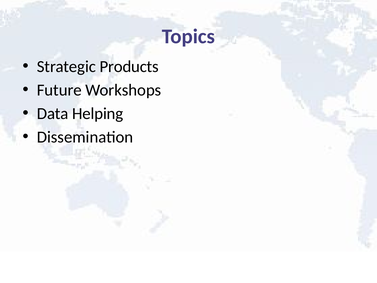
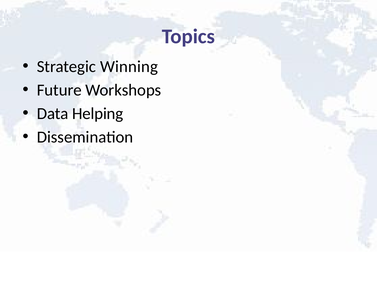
Products: Products -> Winning (129, 67)
